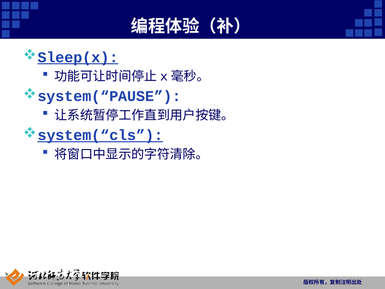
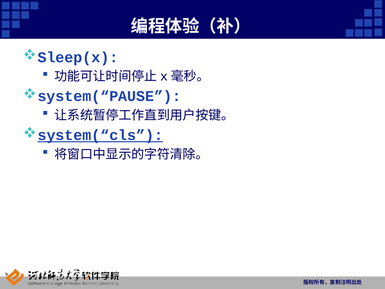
Sleep(x underline: present -> none (78, 57)
